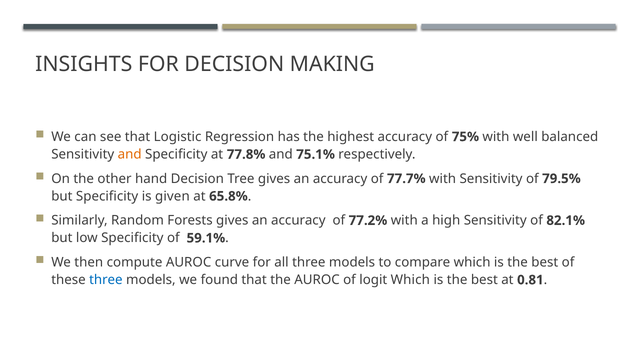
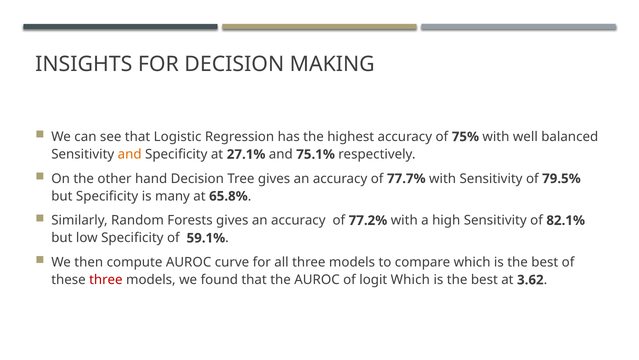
77.8%: 77.8% -> 27.1% (246, 154)
given: given -> many (173, 196)
three colour: blue -> red (106, 280)
0.81: 0.81 -> 3.62 (530, 280)
